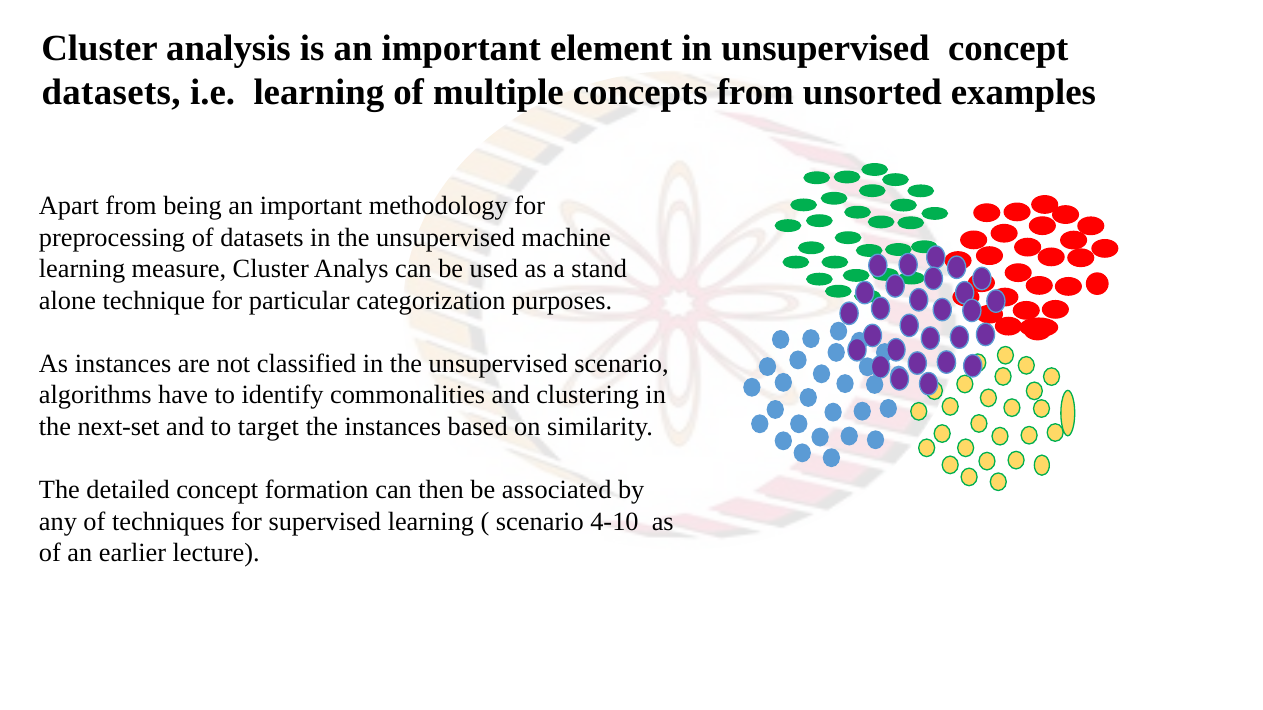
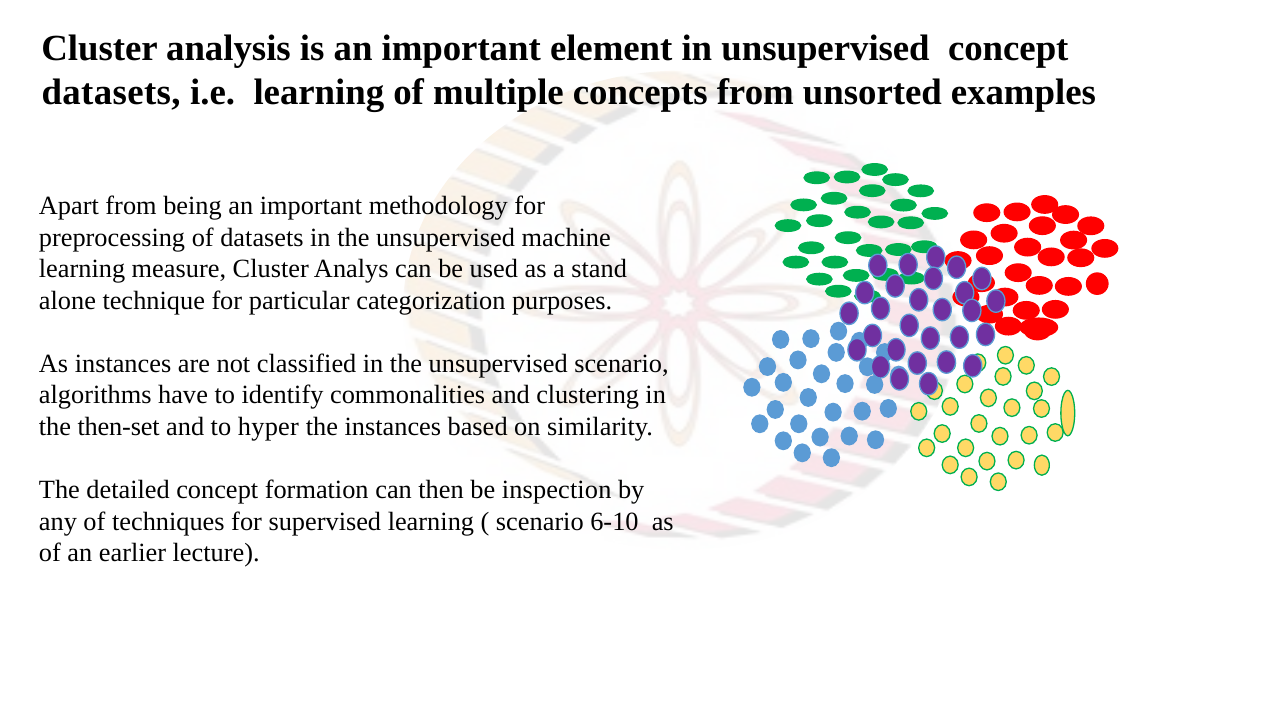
next-set: next-set -> then-set (119, 427)
target: target -> hyper (268, 427)
associated: associated -> inspection (557, 490)
4-10: 4-10 -> 6-10 (614, 522)
